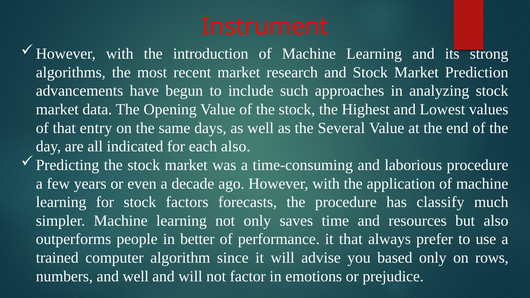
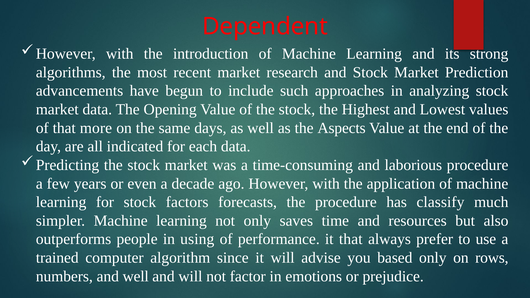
Instrument: Instrument -> Dependent (265, 26)
entry: entry -> more (96, 128)
Several: Several -> Aspects (342, 128)
each also: also -> data (236, 147)
better: better -> using (197, 239)
